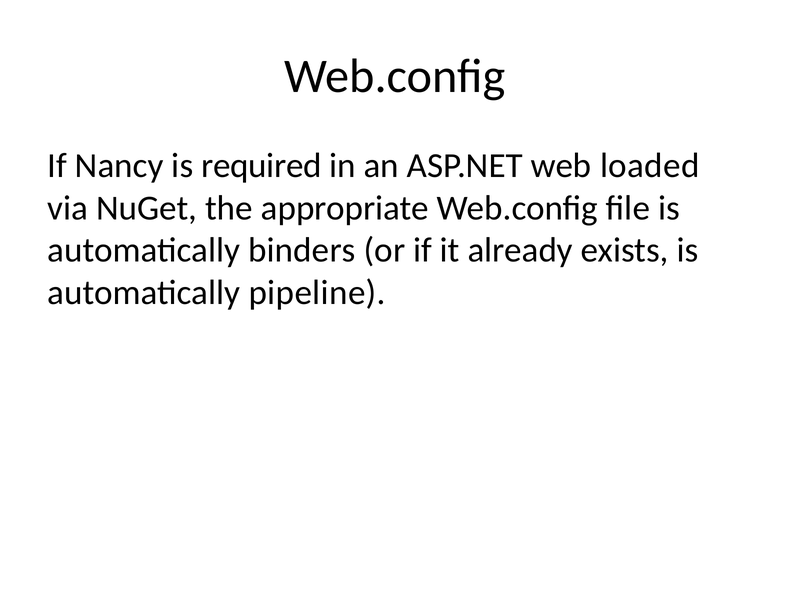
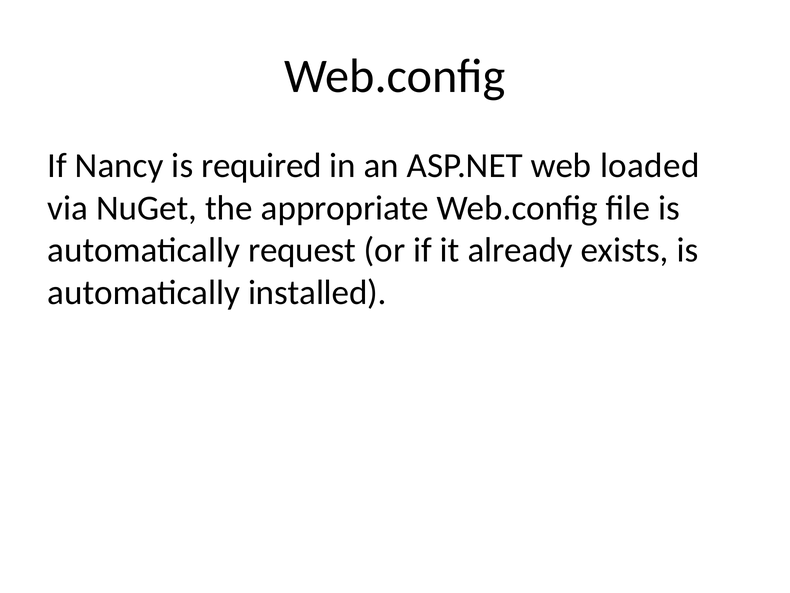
binders: binders -> request (302, 250)
pipeline: pipeline -> installed (317, 292)
